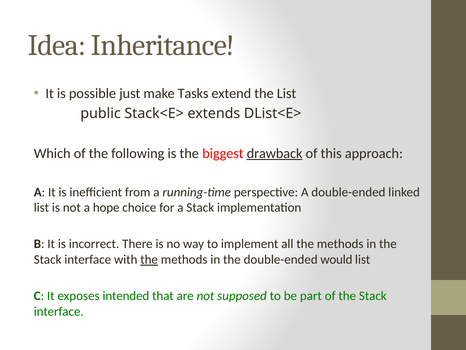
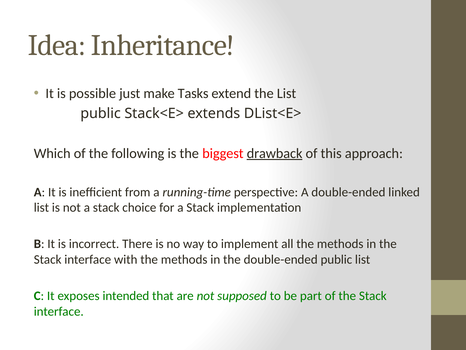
not a hope: hope -> stack (106, 207)
the underline: present -> none (149, 259)
double-ended would: would -> public (336, 259)
